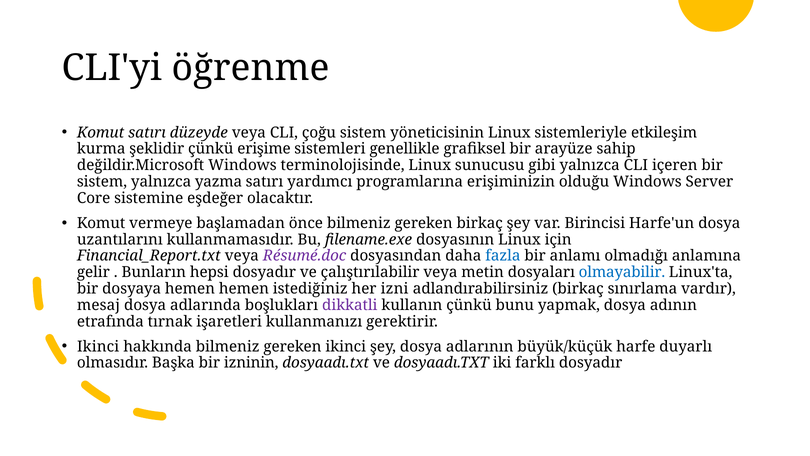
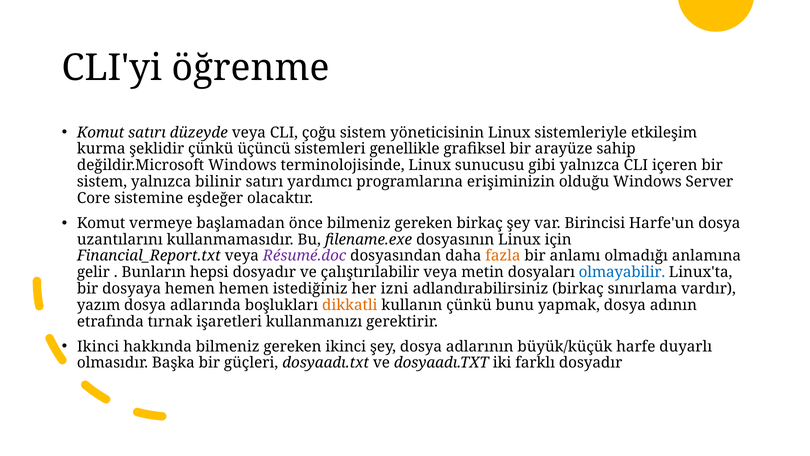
erişime: erişime -> üçüncü (264, 149)
yazma: yazma -> bilinir (218, 182)
fazla colour: blue -> orange (503, 256)
mesaj: mesaj -> yazım (99, 305)
dikkatli colour: purple -> orange (350, 305)
izninin: izninin -> güçleri (251, 363)
